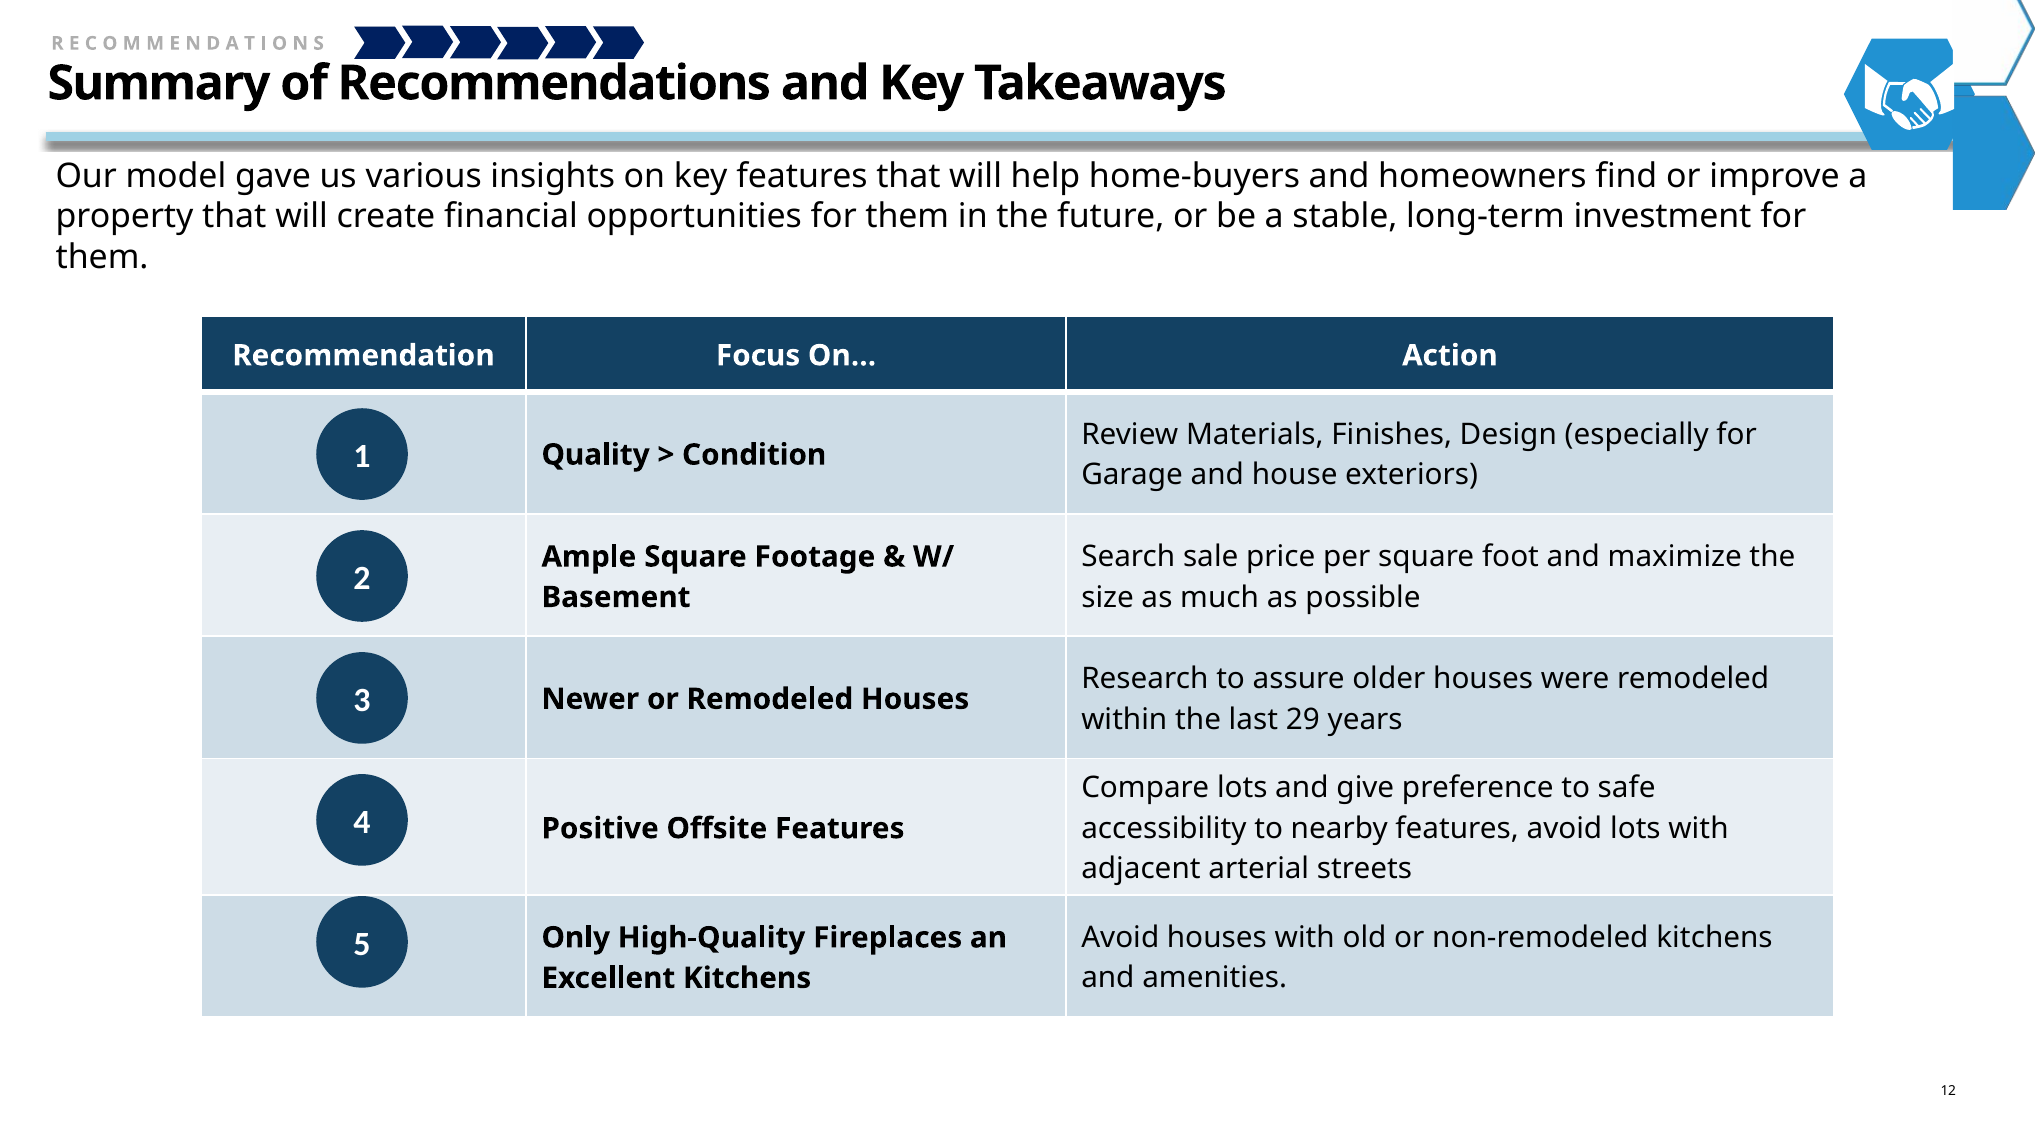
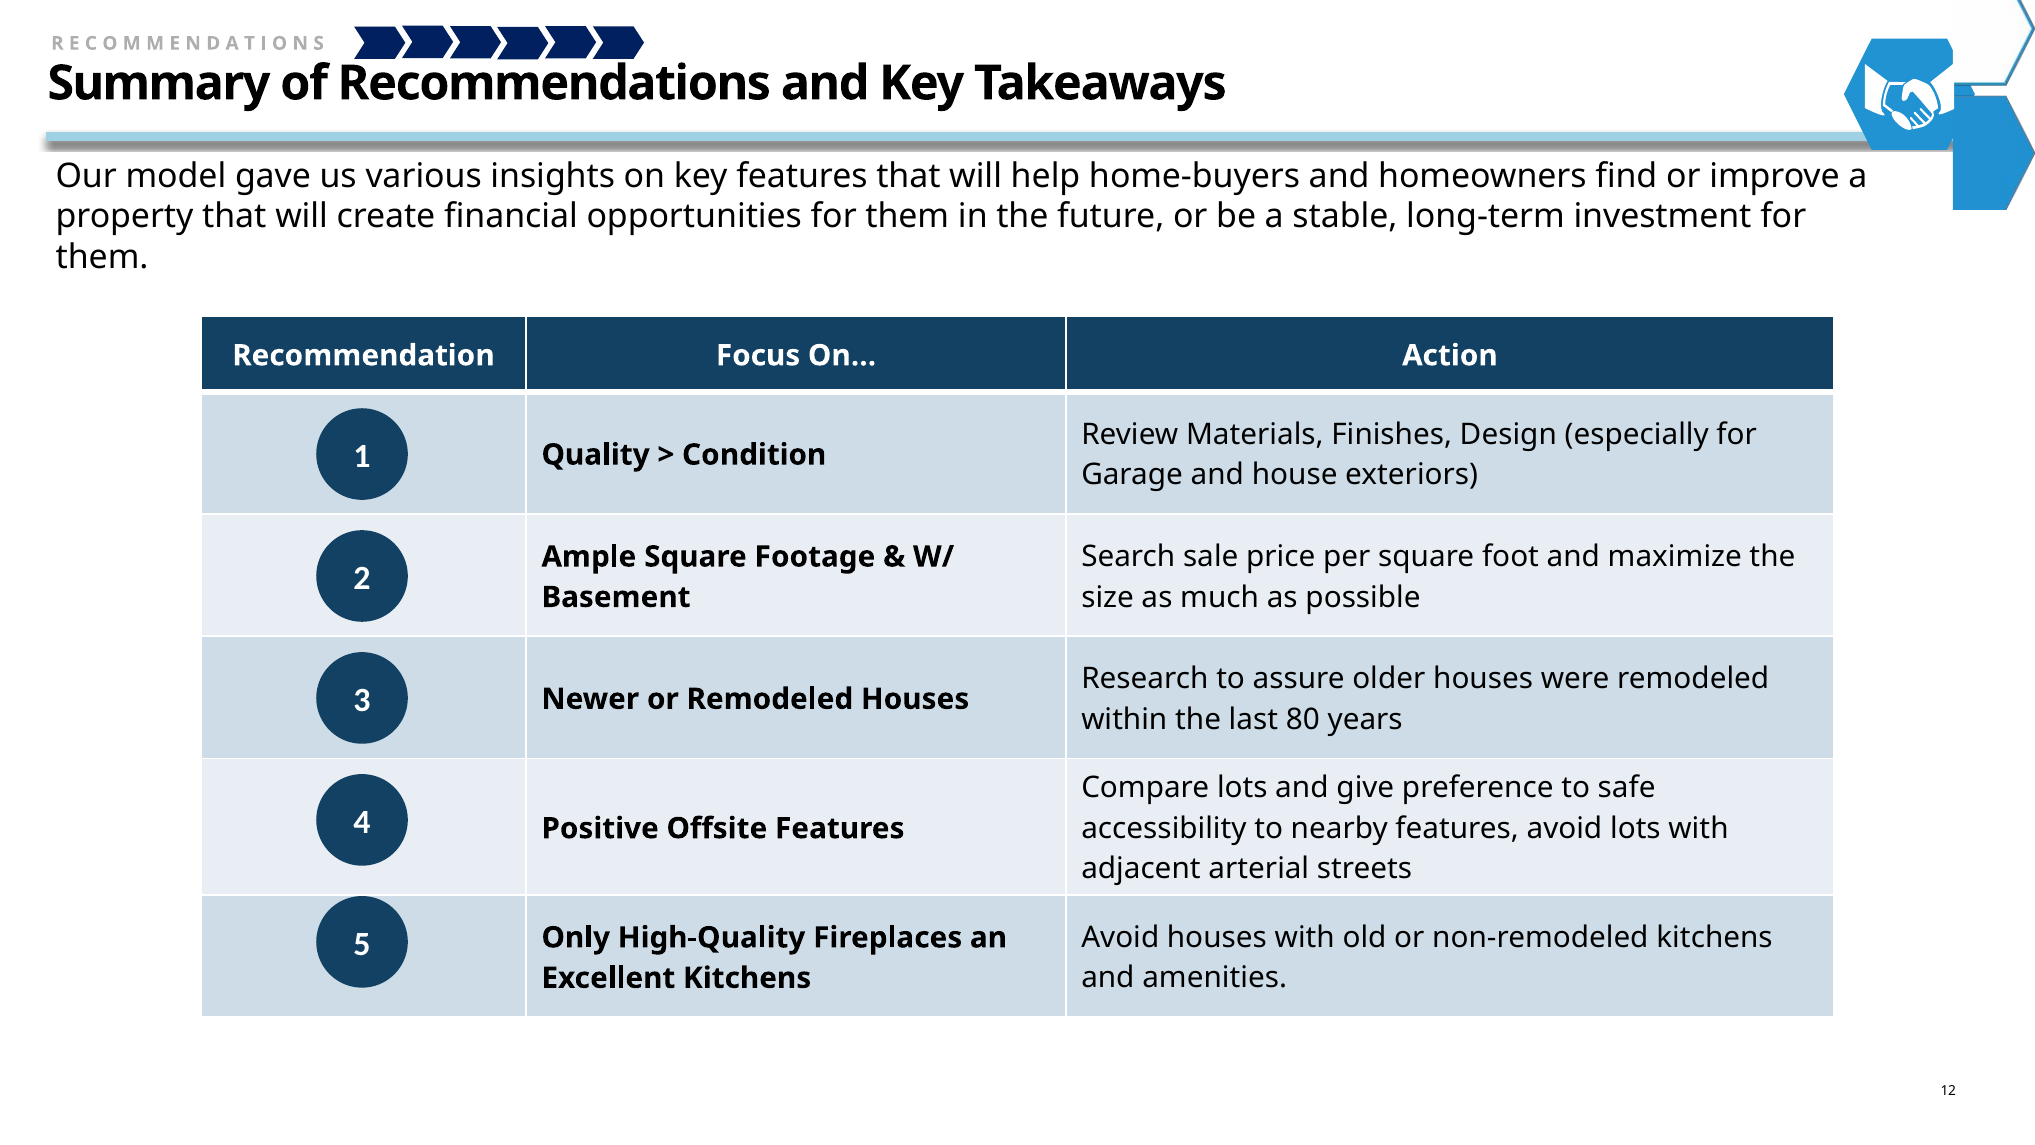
29: 29 -> 80 (1303, 719)
